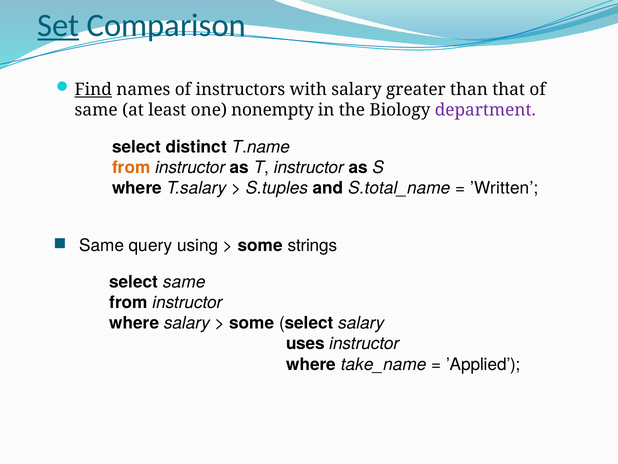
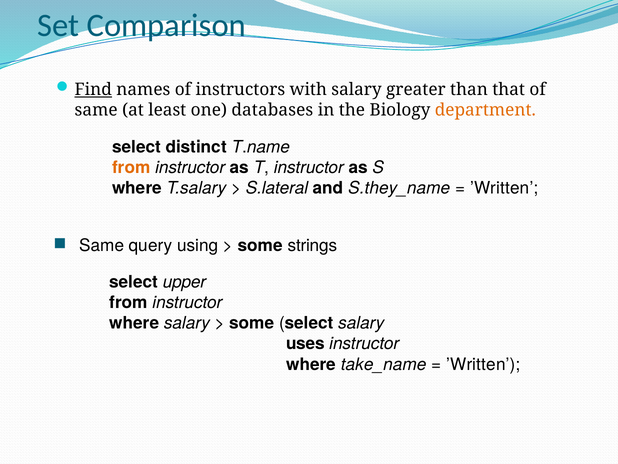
Set underline: present -> none (58, 26)
nonempty: nonempty -> databases (272, 110)
department colour: purple -> orange (485, 110)
S.tuples: S.tuples -> S.lateral (277, 188)
S.total_name: S.total_name -> S.they_name (399, 188)
select same: same -> upper (184, 282)
’Applied: ’Applied -> ’Written (483, 364)
